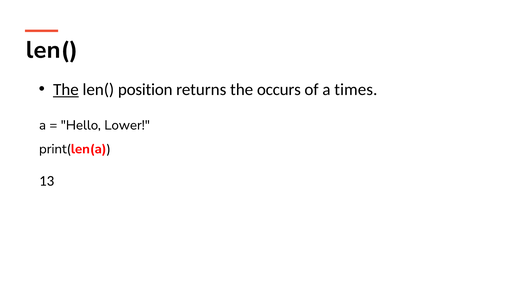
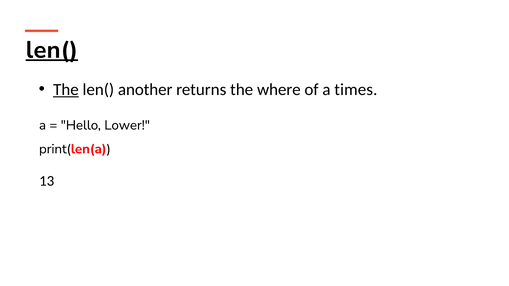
len( underline: none -> present (52, 50)
position: position -> another (145, 90)
occurs: occurs -> where (279, 90)
